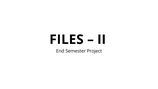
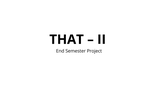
FILES: FILES -> THAT (67, 40)
